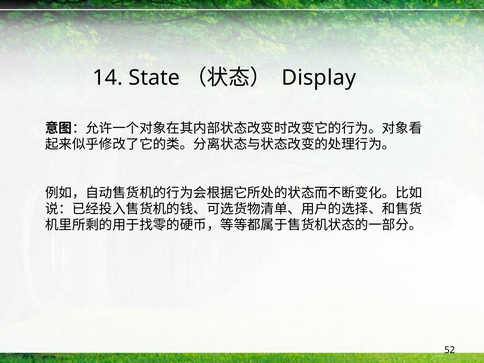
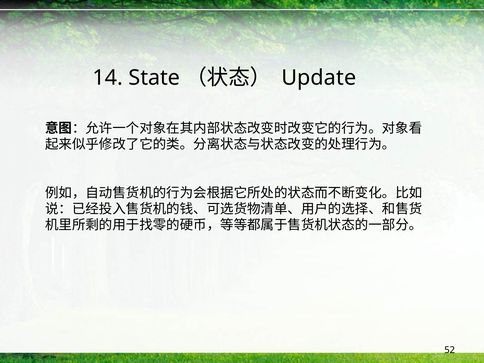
Display: Display -> Update (319, 78)
